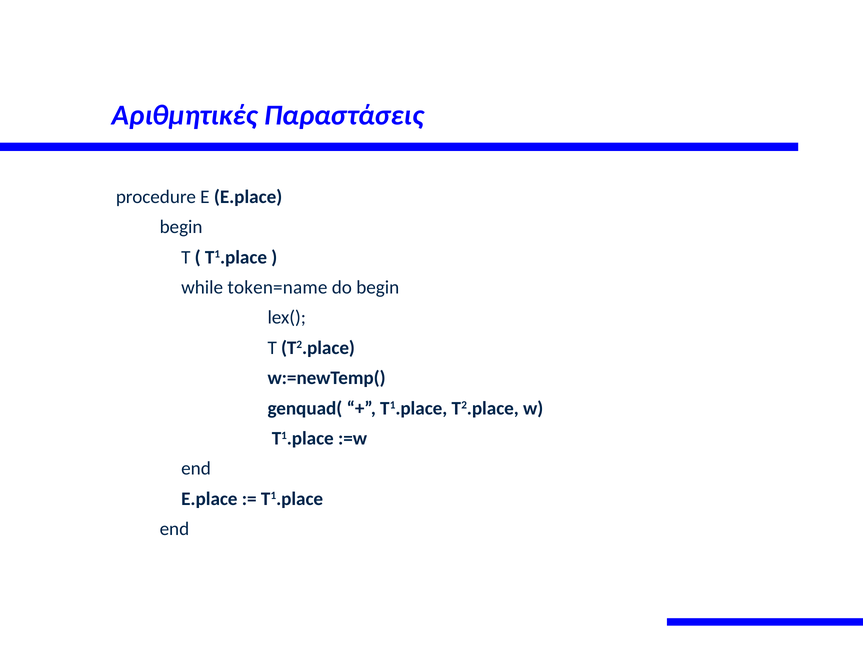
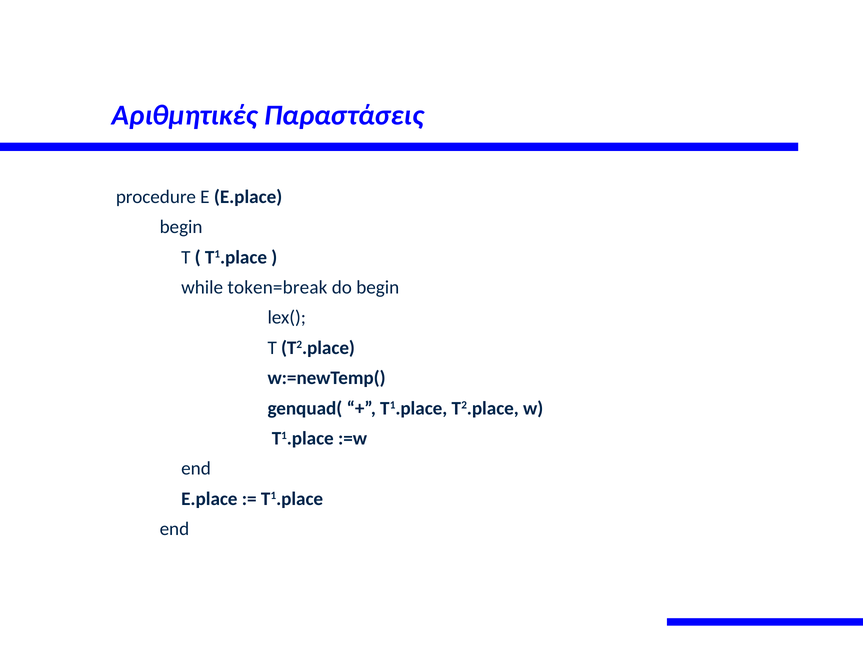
token=name: token=name -> token=break (277, 288)
